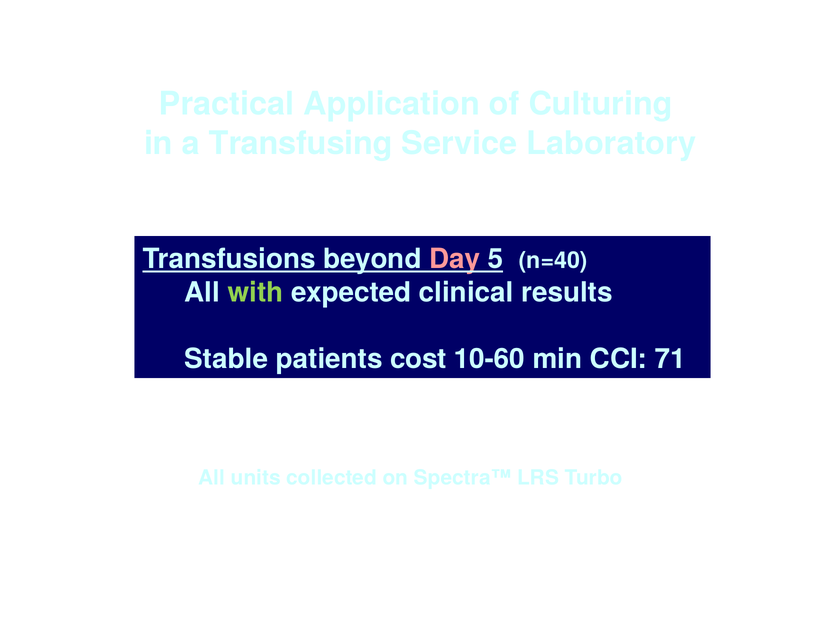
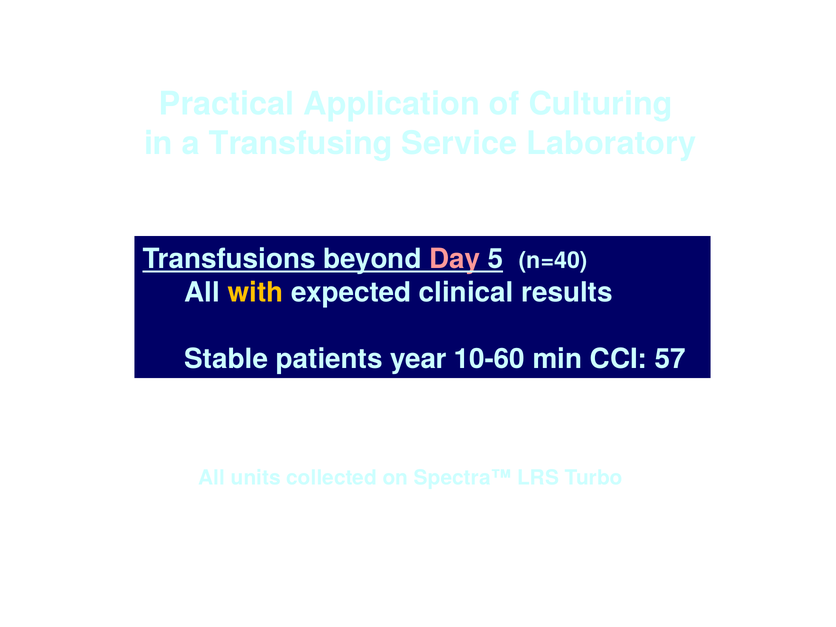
with colour: light green -> yellow (256, 292)
cost: cost -> year (418, 359)
71: 71 -> 57 (670, 359)
